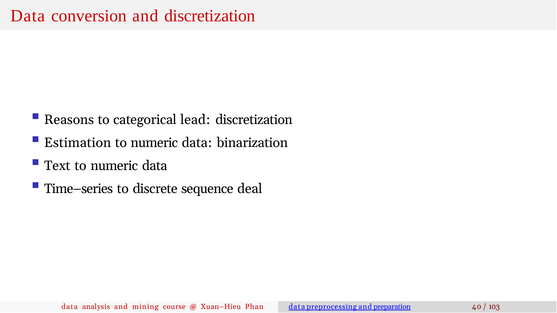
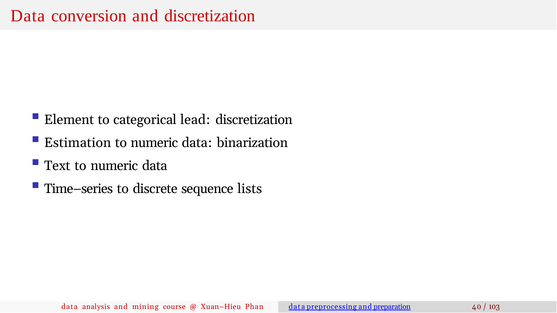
Reasons: Reasons -> Element (69, 120)
deal: deal -> lists (250, 189)
